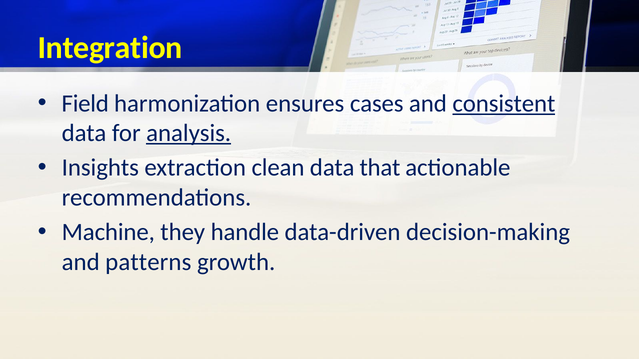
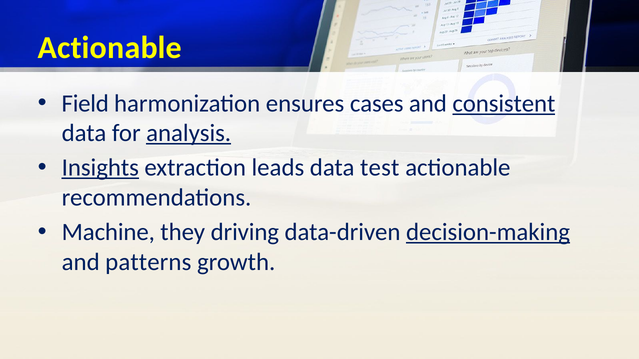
Integration: Integration -> Actionable (110, 48)
Insights underline: none -> present (100, 168)
clean: clean -> leads (278, 168)
that: that -> test (380, 168)
handle: handle -> driving (245, 232)
decision-making underline: none -> present (488, 232)
